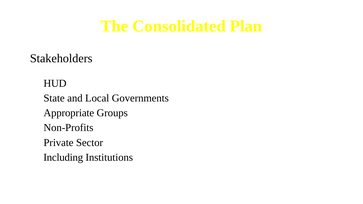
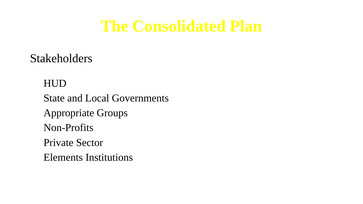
Including: Including -> Elements (63, 157)
